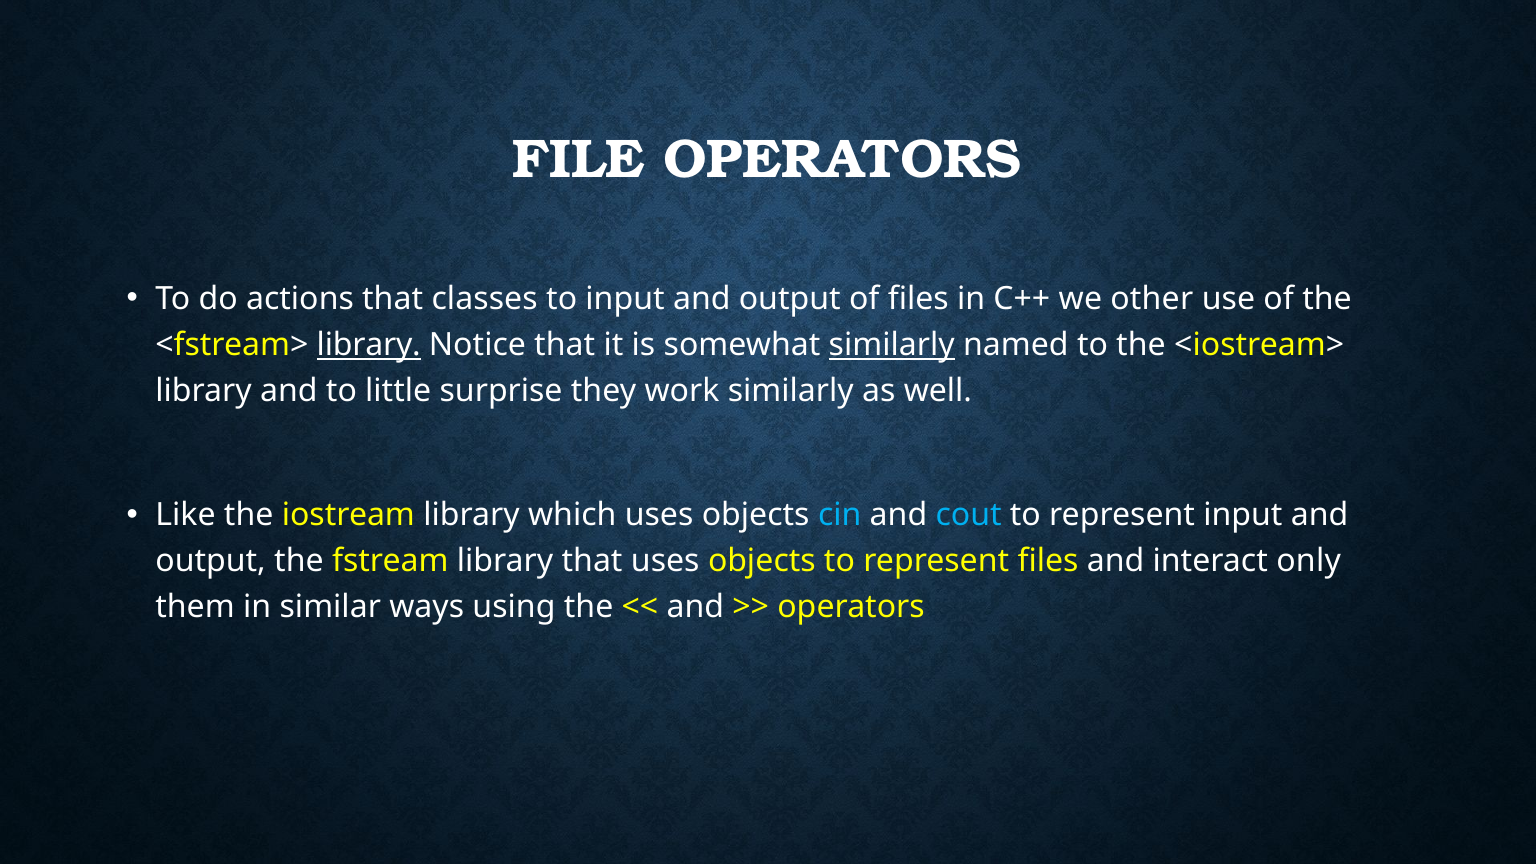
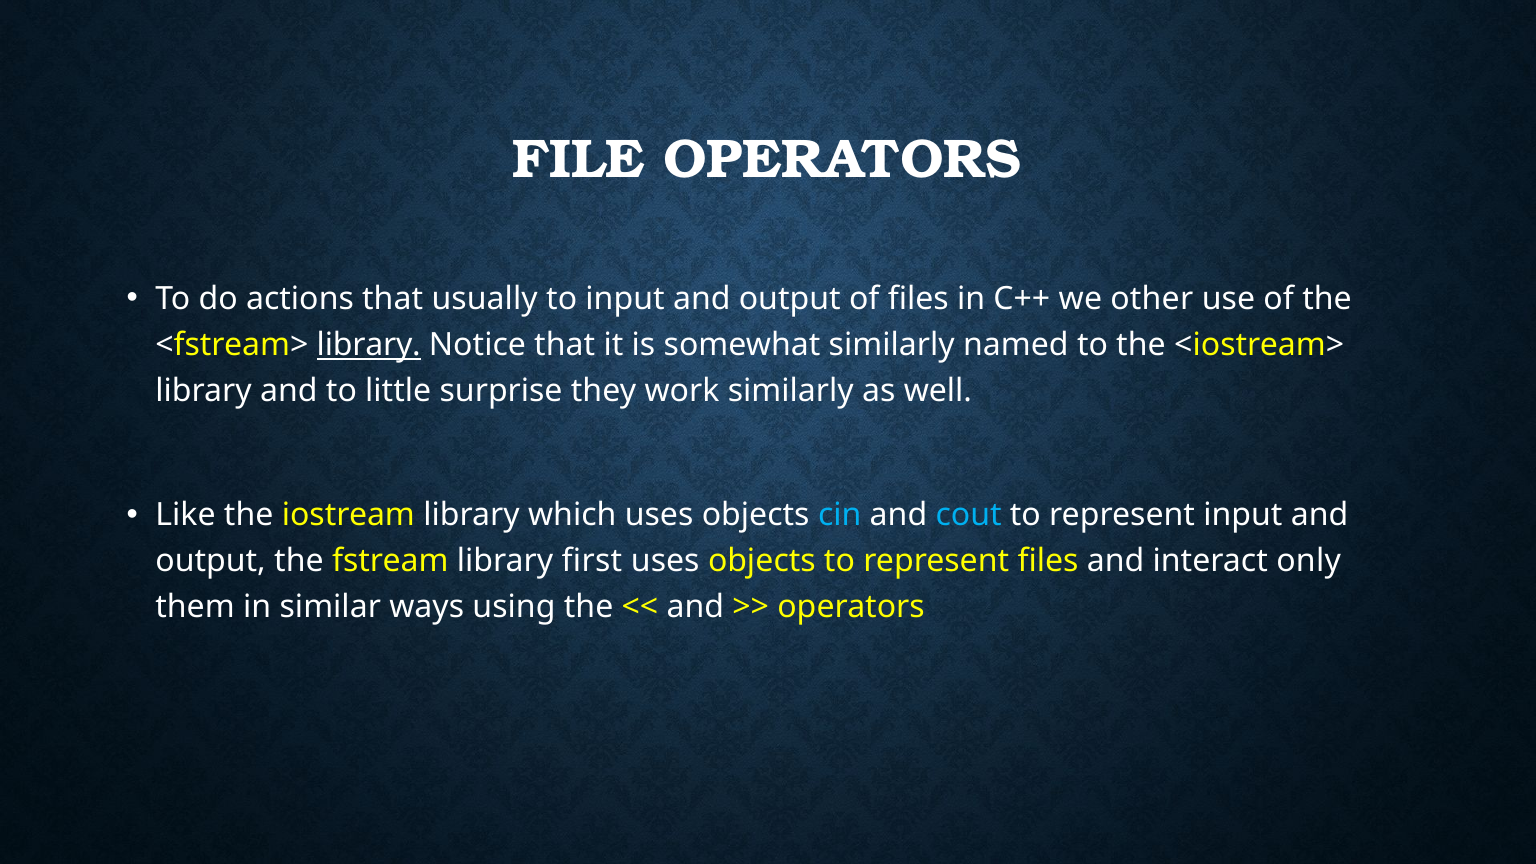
classes: classes -> usually (485, 299)
similarly underline: present -> none (892, 345)
library that: that -> first (592, 561)
